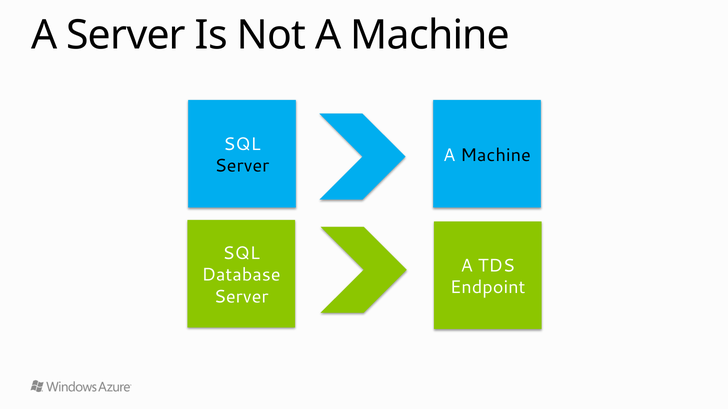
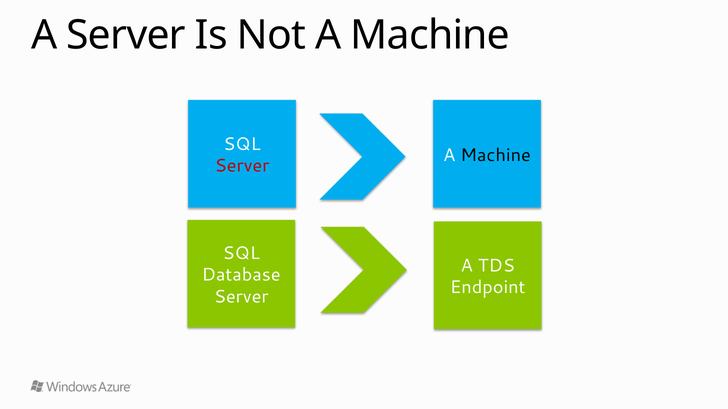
Server colour: black -> red (242, 166)
